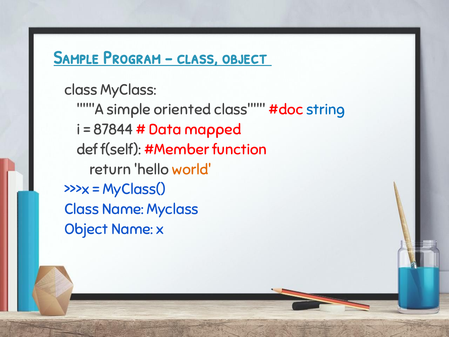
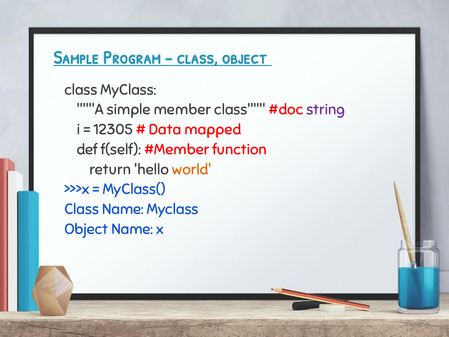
oriented: oriented -> member (182, 110)
string colour: blue -> purple (326, 110)
87844: 87844 -> 12305 (113, 129)
